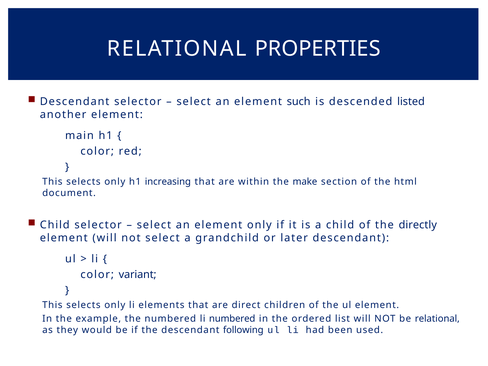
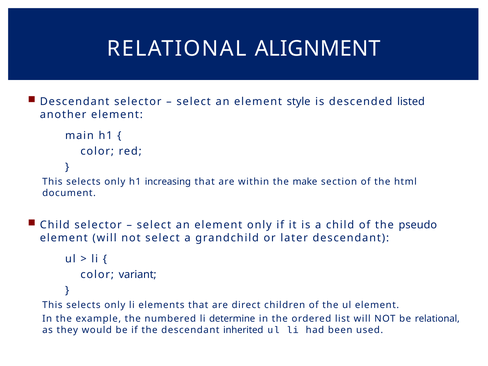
PROPERTIES: PROPERTIES -> ALIGNMENT (318, 49)
such: such -> style (299, 101)
directly: directly -> pseudo (418, 225)
li numbered: numbered -> determine (232, 319)
following: following -> inherited (243, 330)
